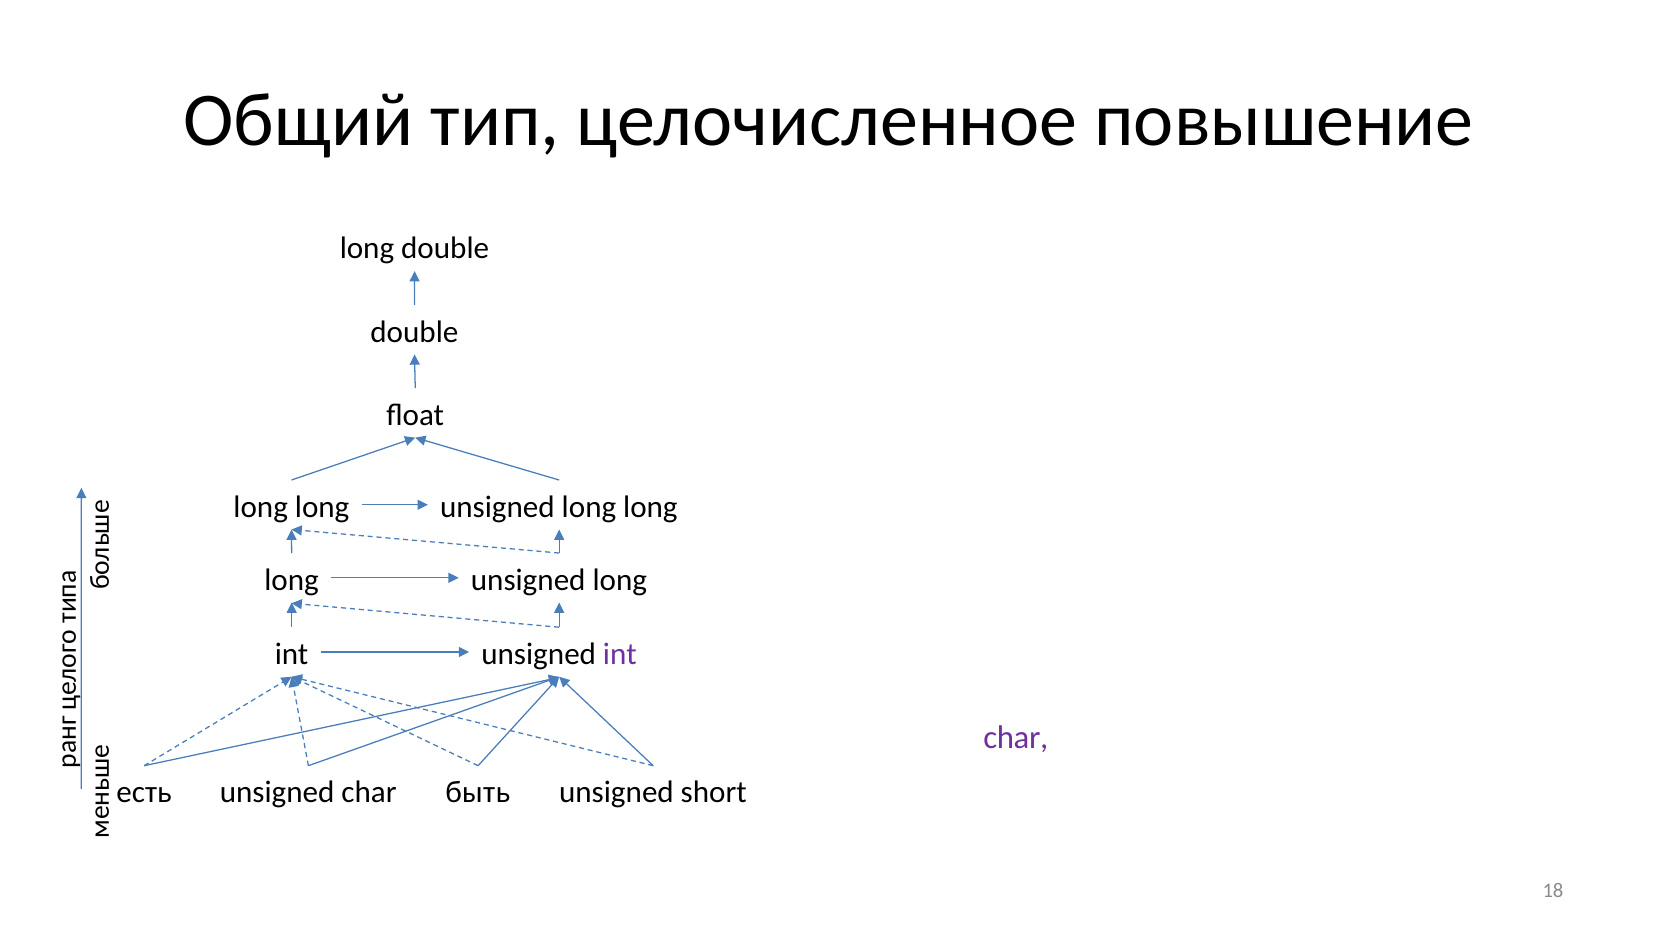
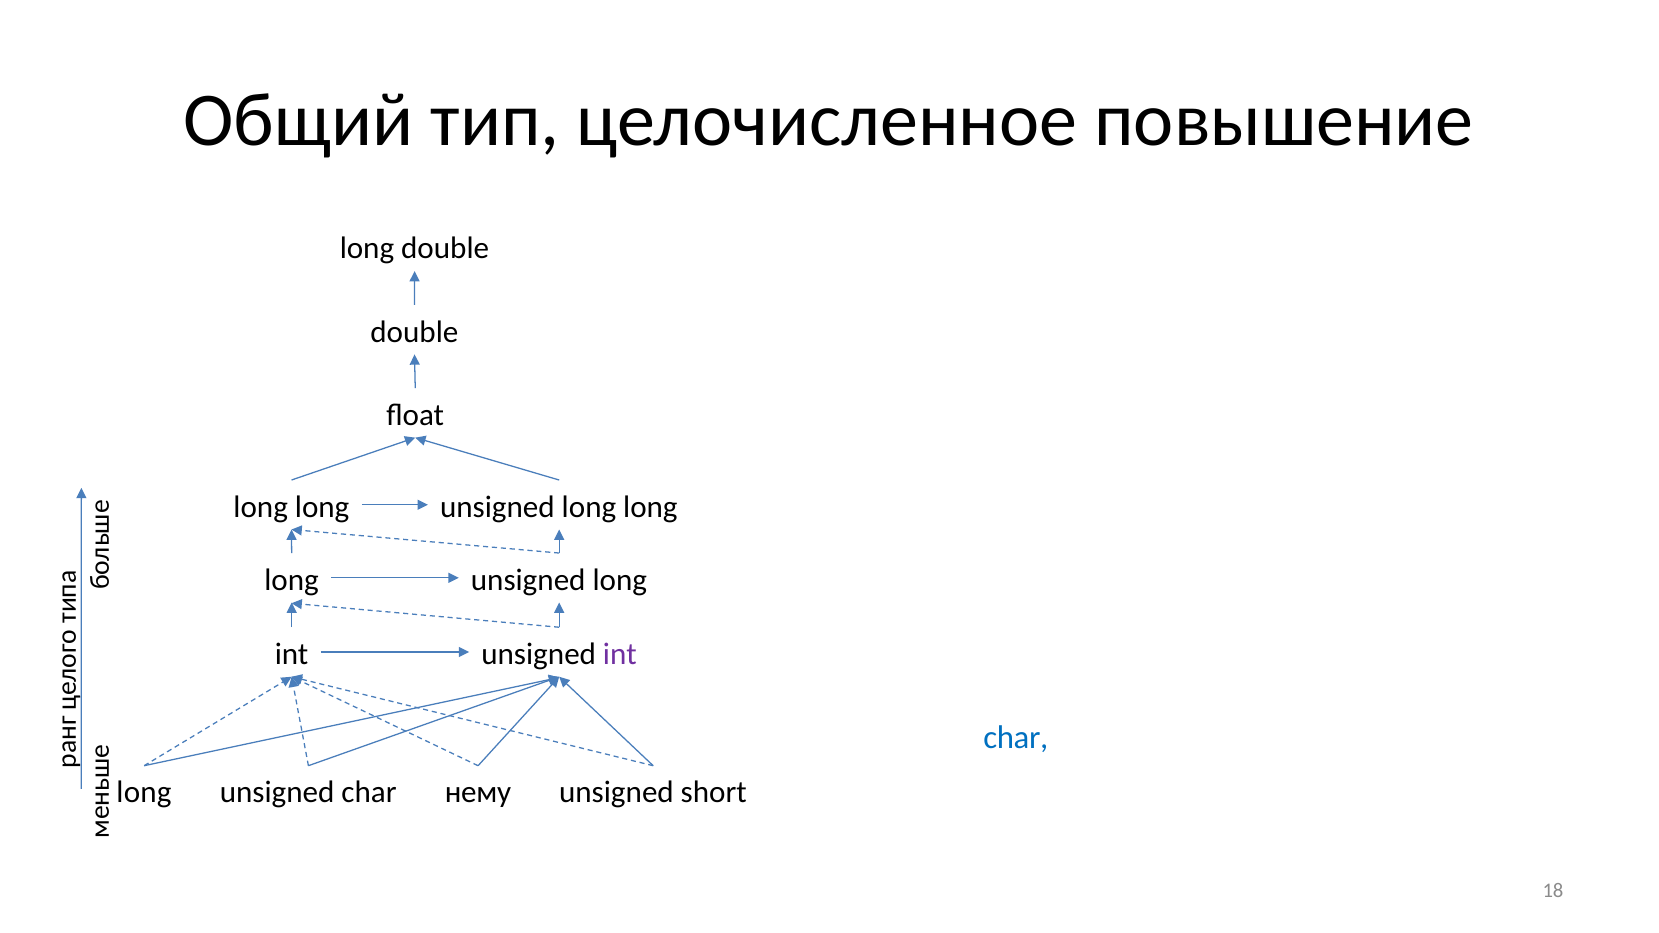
char colour: purple -> blue (1016, 738)
есть: есть -> long (144, 793)
быть: быть -> нему (478, 793)
